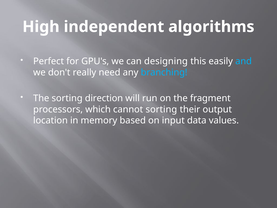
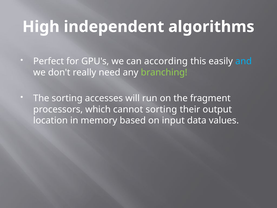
designing: designing -> according (166, 61)
branching colour: light blue -> light green (164, 72)
direction: direction -> accesses (104, 98)
